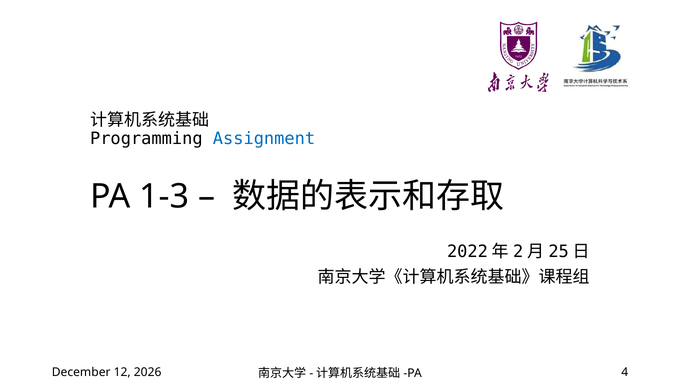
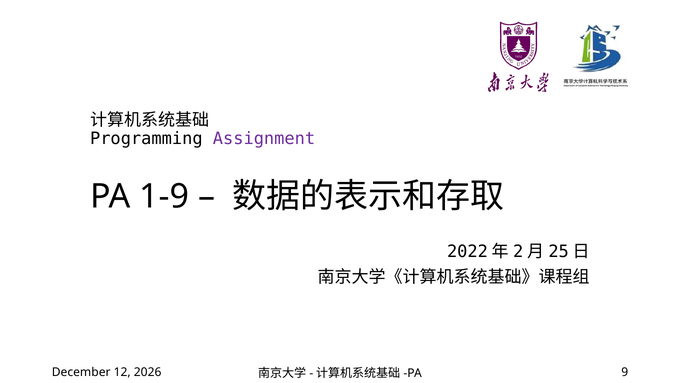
Assignment colour: blue -> purple (264, 138)
1-3: 1-3 -> 1-9 (164, 196)
4: 4 -> 9 (625, 372)
